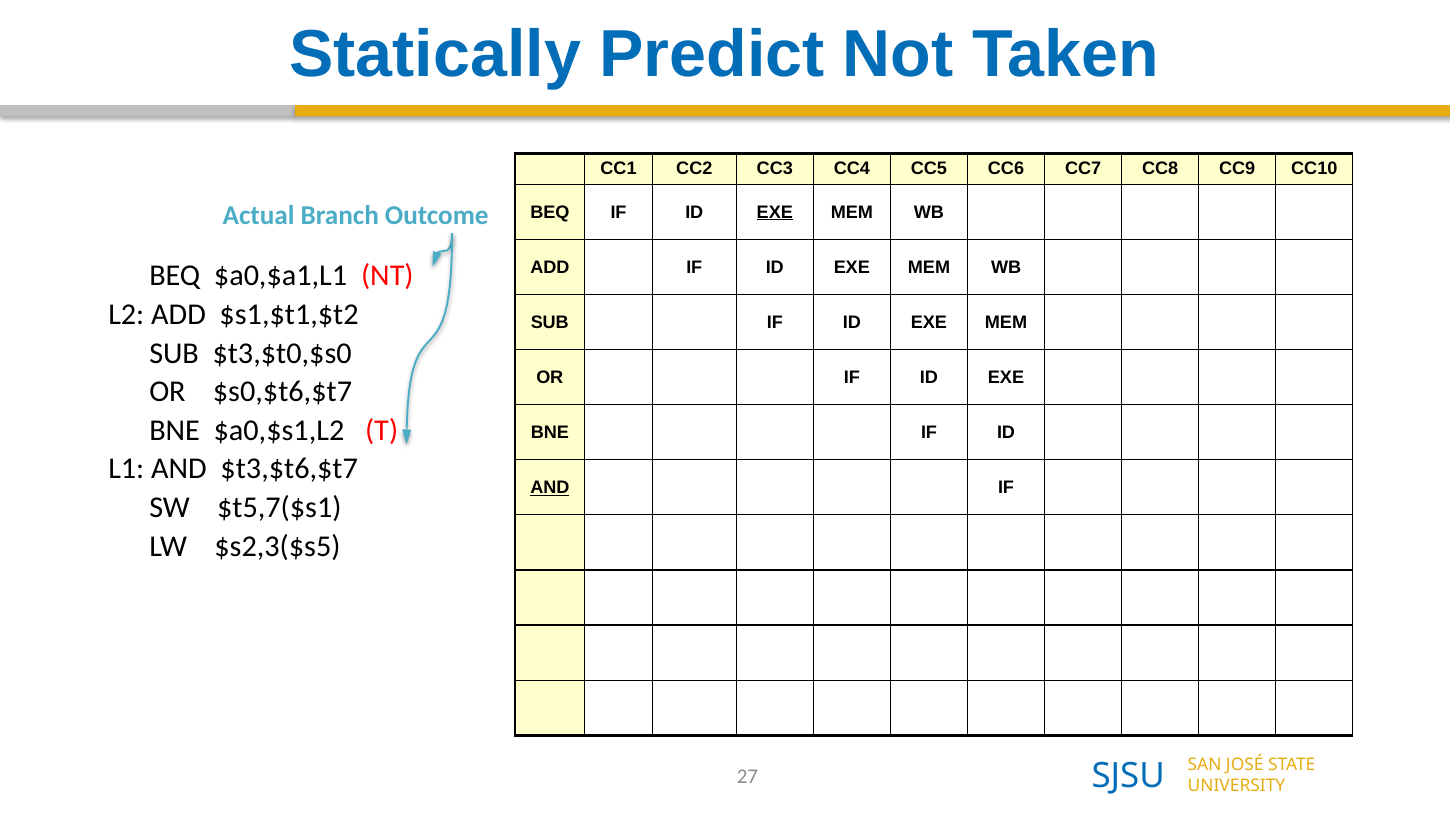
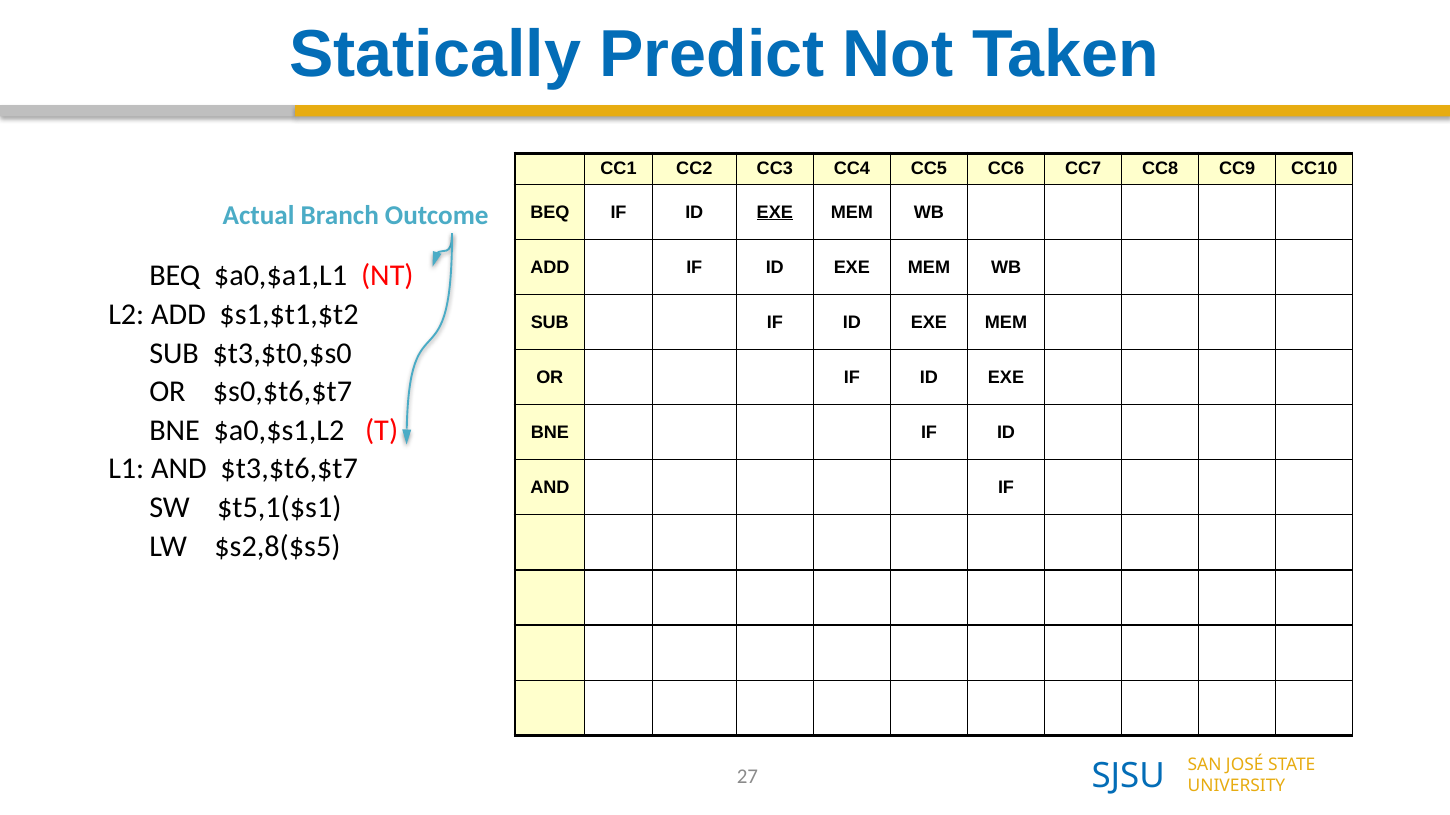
AND underline: present -> none (550, 488)
$t5,7($s1: $t5,7($s1 -> $t5,1($s1 (279, 508)
$s2,3($s5: $s2,3($s5 -> $s2,8($s5 (277, 547)
